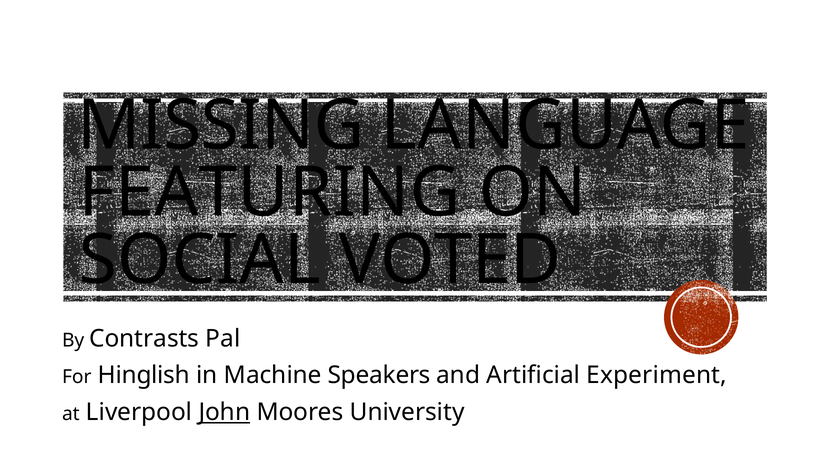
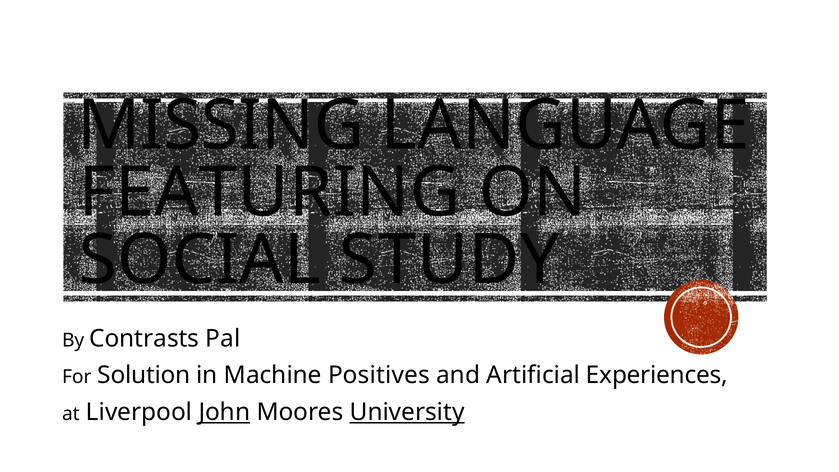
VOTED: VOTED -> STUDY (449, 260)
Hinglish: Hinglish -> Solution (144, 375)
Speakers: Speakers -> Positives (379, 375)
Experiment: Experiment -> Experiences (657, 375)
University underline: none -> present (407, 412)
